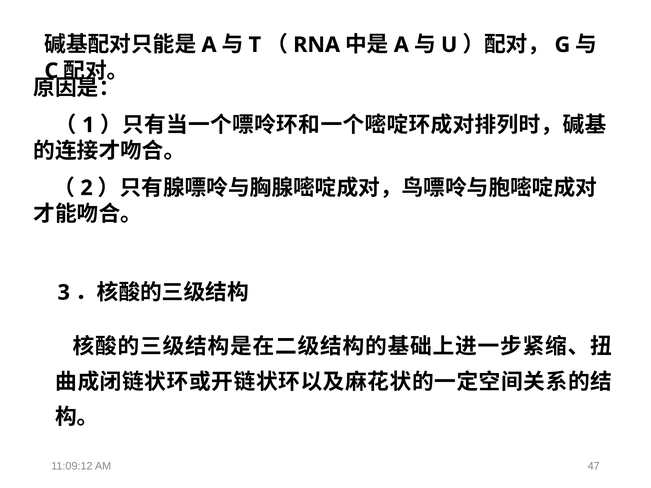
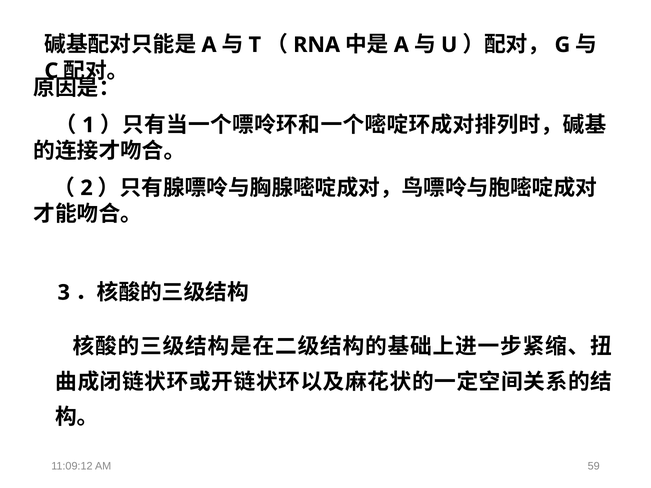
47: 47 -> 59 (594, 466)
